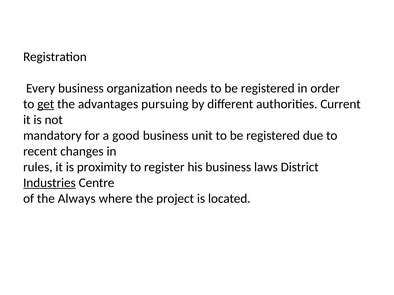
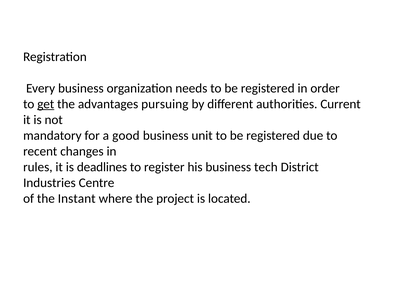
proximity: proximity -> deadlines (102, 167)
laws: laws -> tech (266, 167)
Industries underline: present -> none (49, 183)
Always: Always -> Instant (77, 199)
